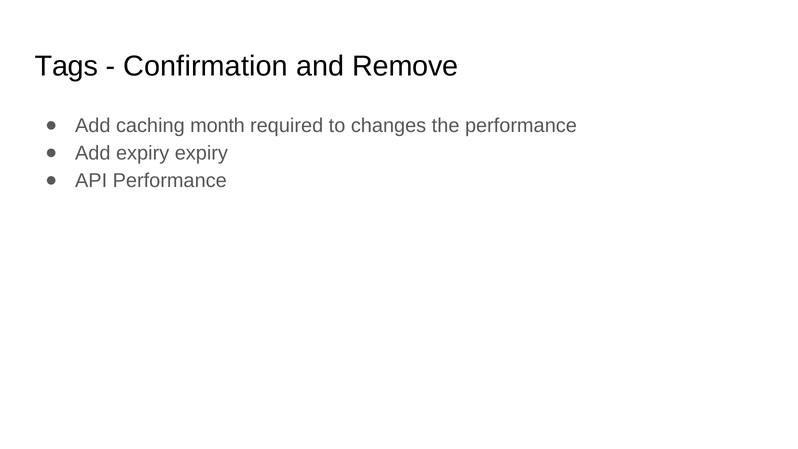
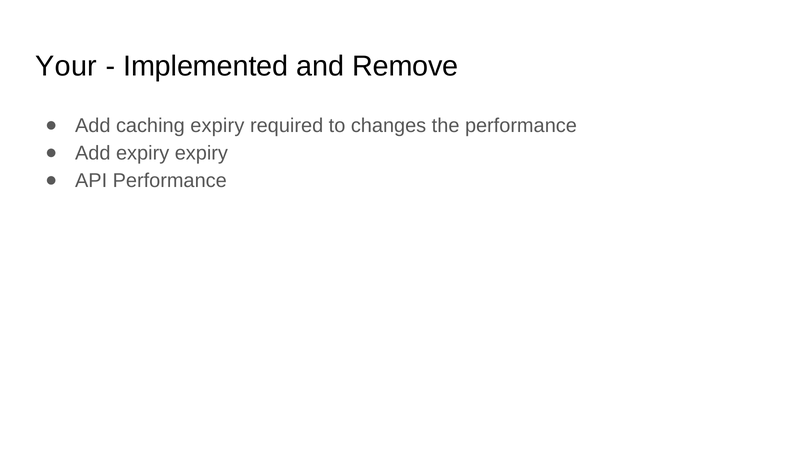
Tags: Tags -> Your (66, 66)
Confirmation: Confirmation -> Implemented (206, 66)
caching month: month -> expiry (217, 125)
